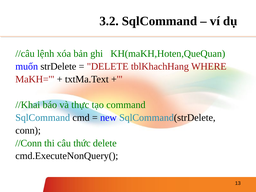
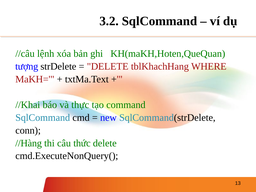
muốn: muốn -> tượng (27, 66)
//Conn: //Conn -> //Hàng (29, 143)
